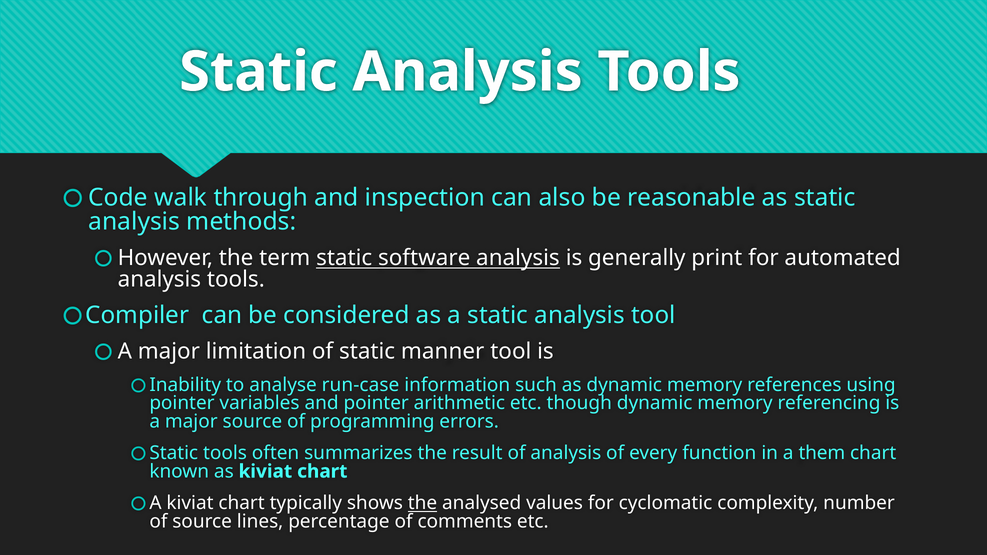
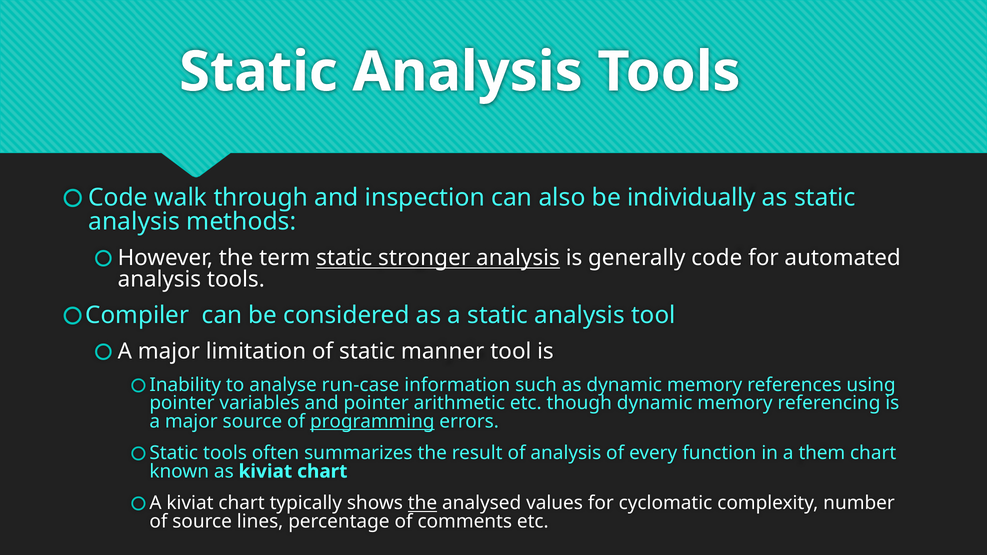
reasonable: reasonable -> individually (692, 198)
software: software -> stronger (424, 258)
print: print -> code (717, 258)
programming underline: none -> present (372, 421)
